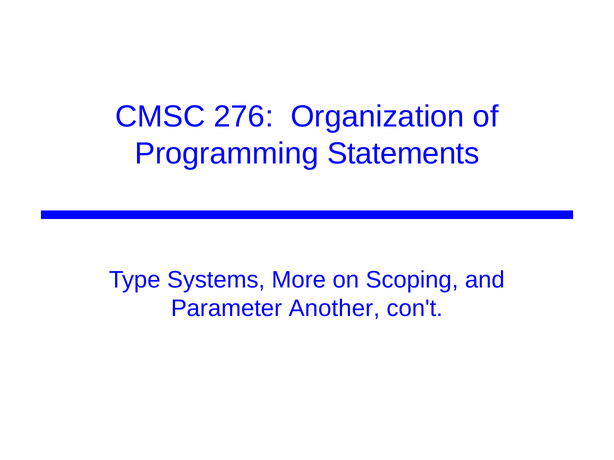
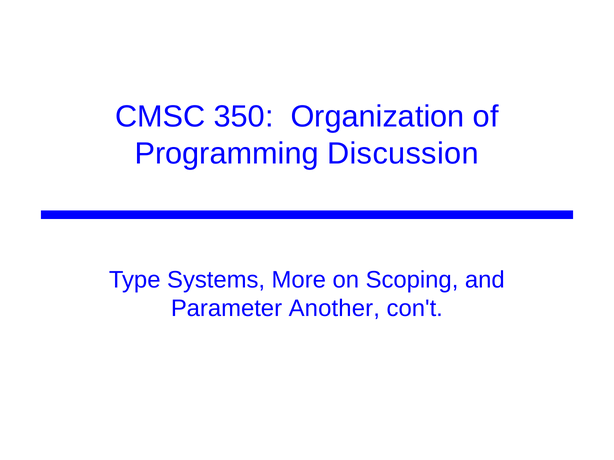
276: 276 -> 350 (244, 117)
Statements: Statements -> Discussion (403, 154)
